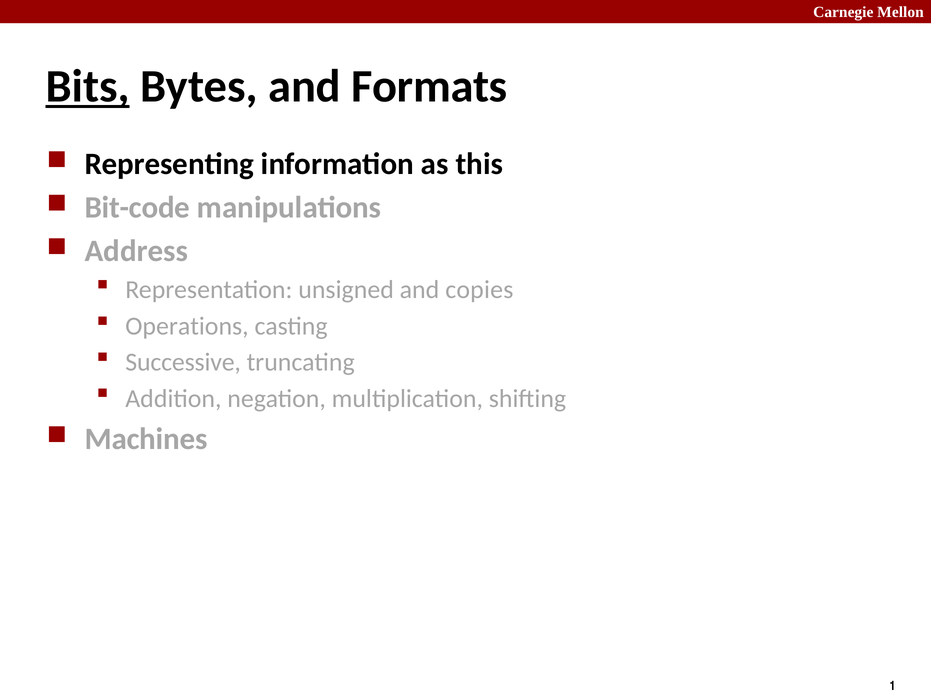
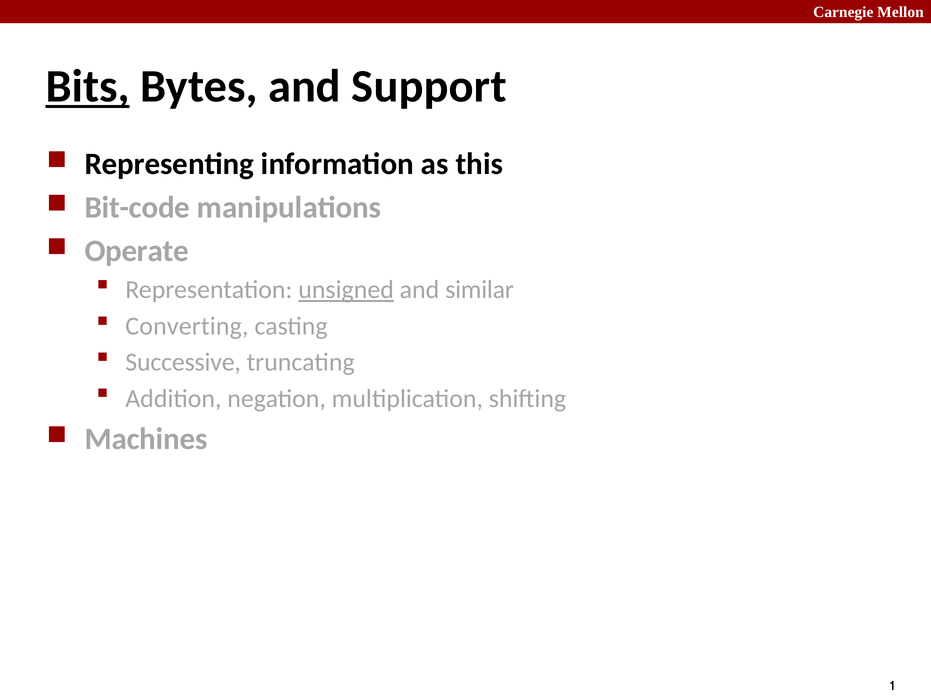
Formats: Formats -> Support (429, 86)
Address: Address -> Operate (137, 251)
unsigned underline: none -> present (346, 290)
copies: copies -> similar (480, 290)
Operations: Operations -> Converting (187, 326)
